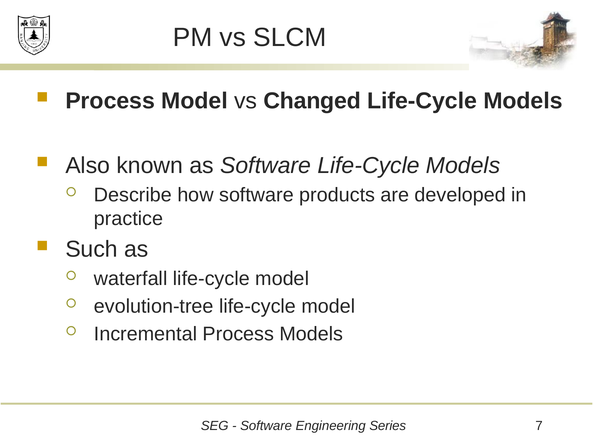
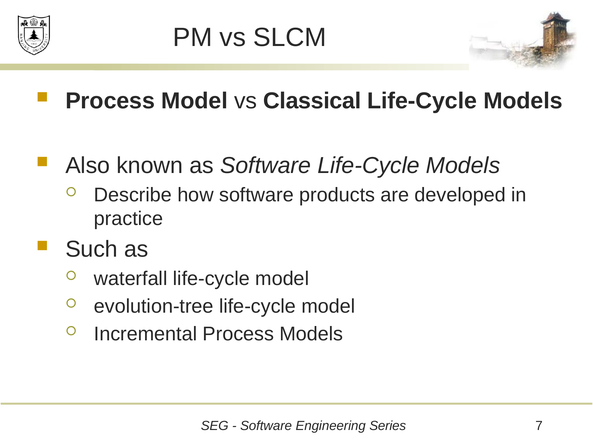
Changed: Changed -> Classical (312, 101)
